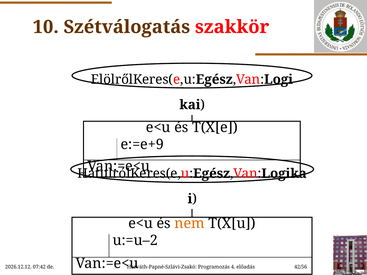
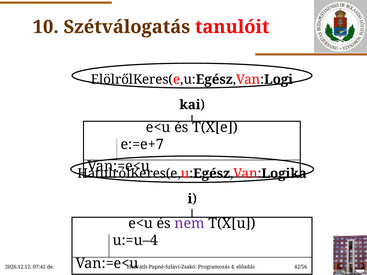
szakkör: szakkör -> tanulóit (232, 27)
e:=e+9: e:=e+9 -> e:=e+7 (142, 145)
nem colour: orange -> purple (189, 224)
u:=u–2: u:=u–2 -> u:=u–4 (135, 241)
